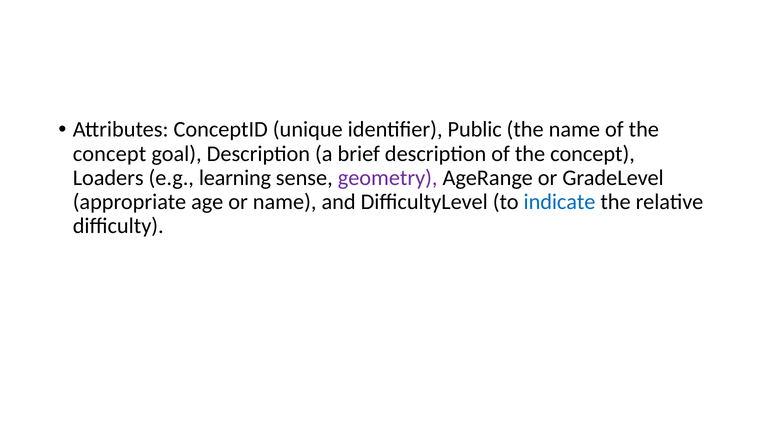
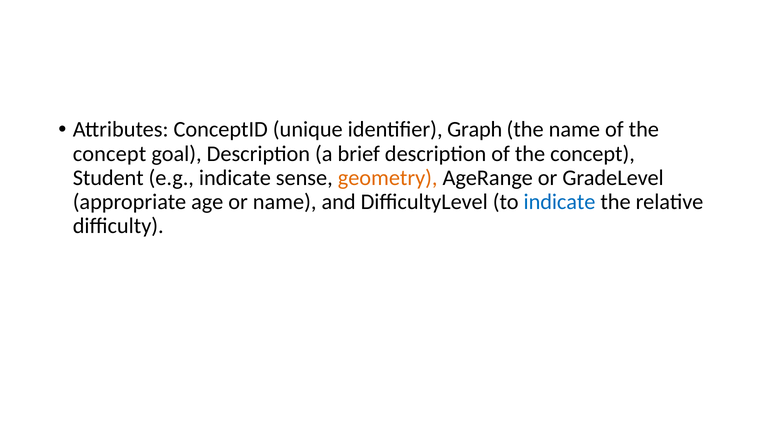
Public: Public -> Graph (475, 130)
Loaders: Loaders -> Student (108, 178)
e.g learning: learning -> indicate (235, 178)
geometry colour: purple -> orange (388, 178)
